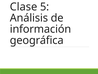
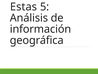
Clase: Clase -> Estas (23, 7)
